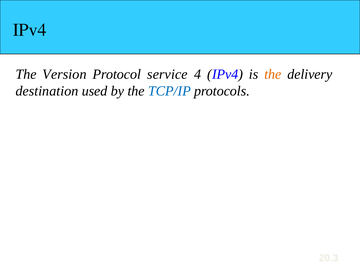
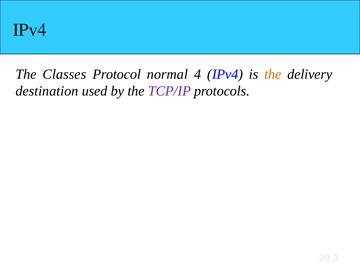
Version: Version -> Classes (64, 74)
service: service -> normal (167, 74)
TCP/IP colour: blue -> purple (169, 91)
